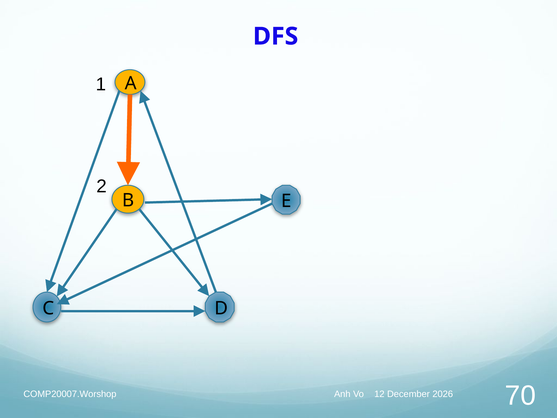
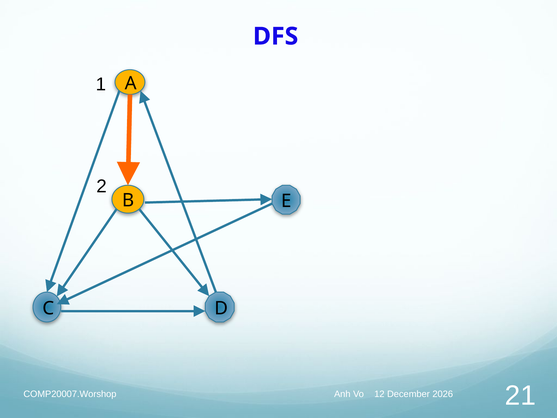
70: 70 -> 21 (520, 395)
